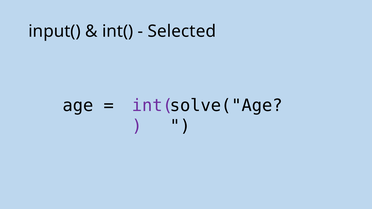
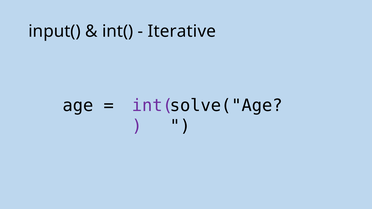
Selected: Selected -> Iterative (182, 31)
